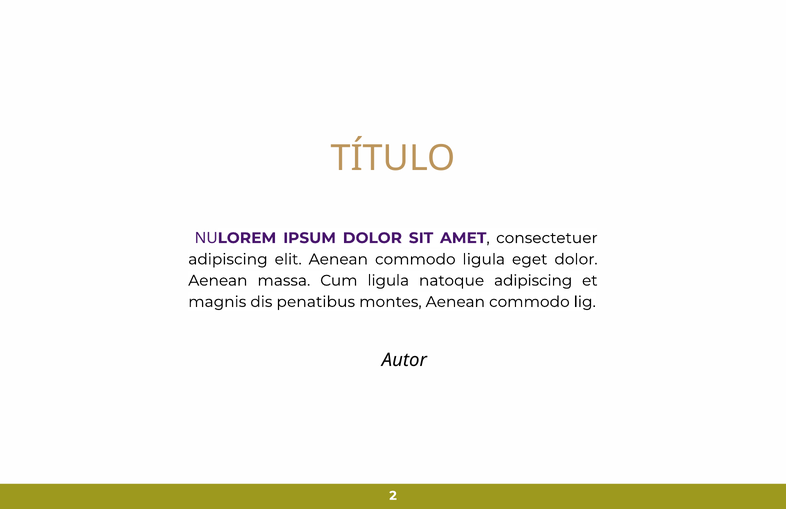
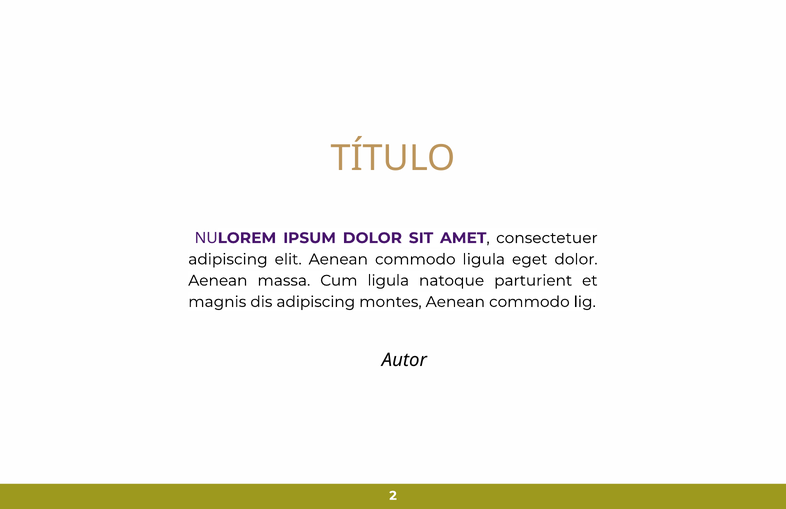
natoque adipiscing: adipiscing -> parturient (533, 280)
dis penatibus: penatibus -> adipiscing (316, 302)
